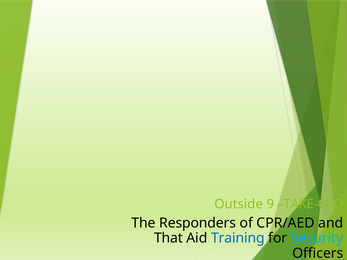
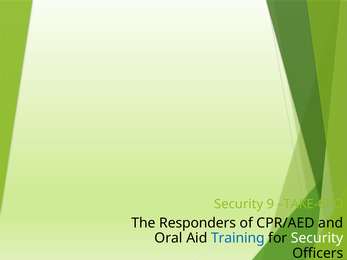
Outside: Outside -> Security (239, 204)
That: That -> Oral (168, 238)
Security colour: light blue -> white (317, 238)
